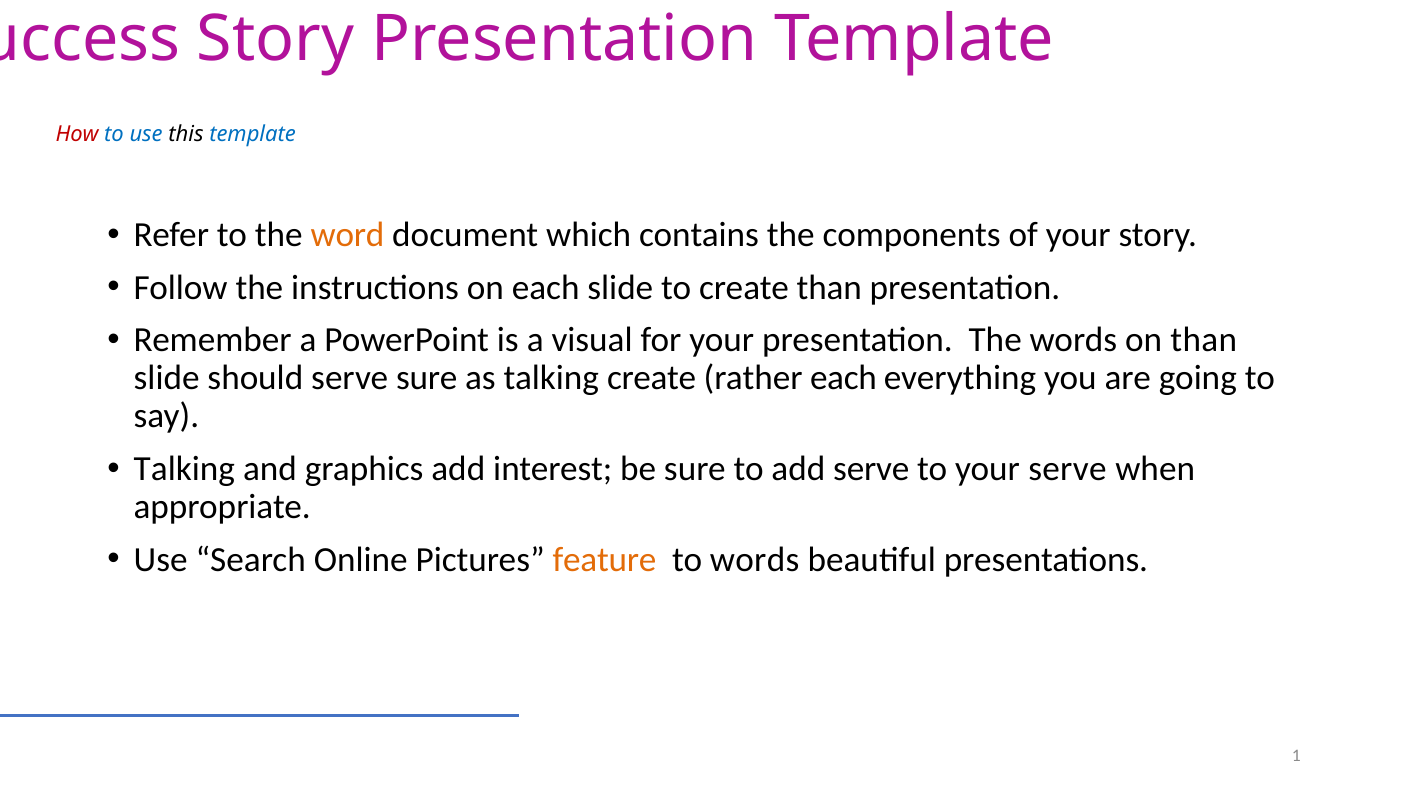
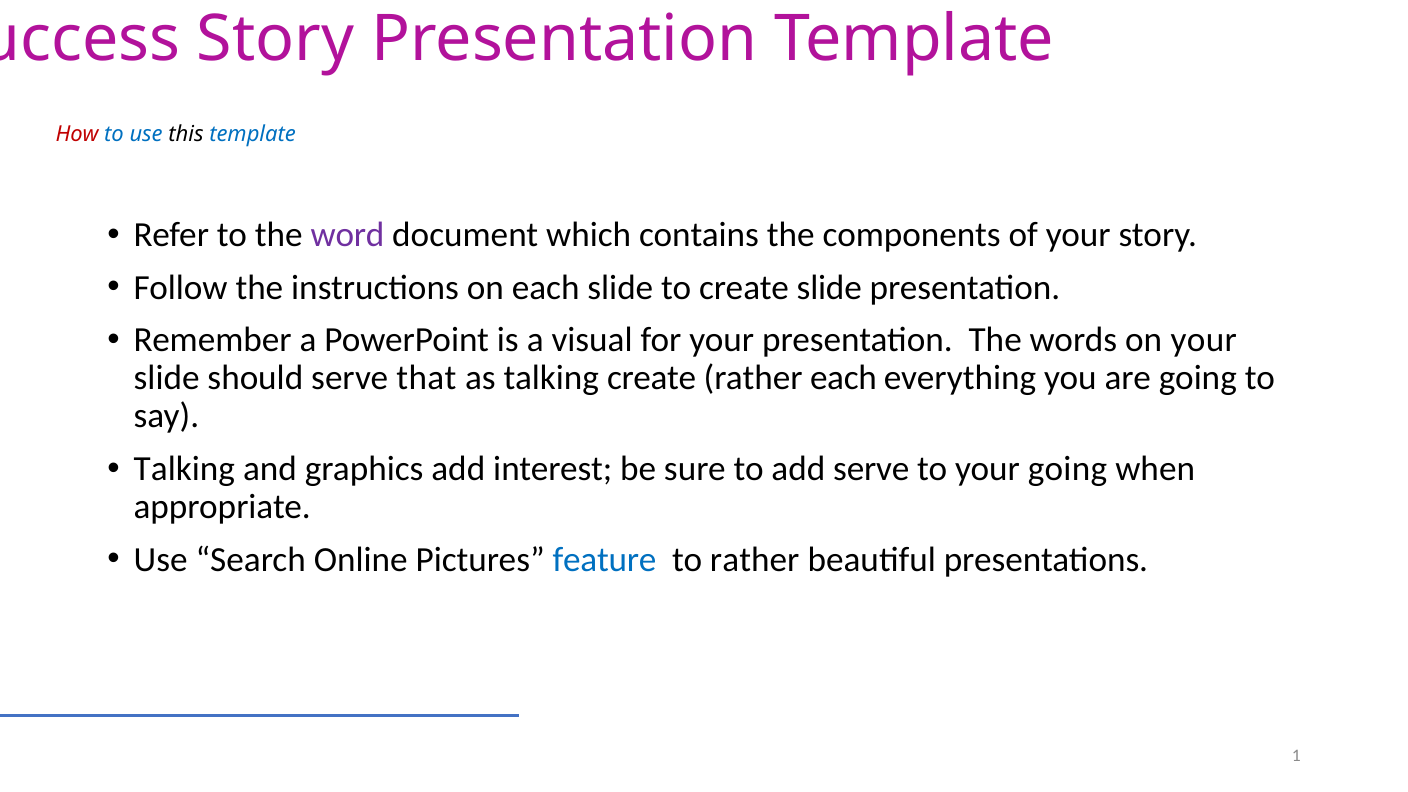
word colour: orange -> purple (348, 235)
create than: than -> slide (829, 288)
on than: than -> your (1204, 340)
serve sure: sure -> that (426, 378)
your serve: serve -> going (1067, 469)
feature colour: orange -> blue (605, 560)
to words: words -> rather (755, 560)
